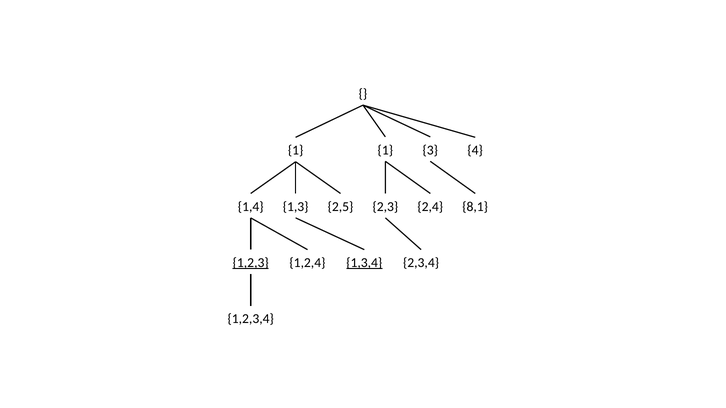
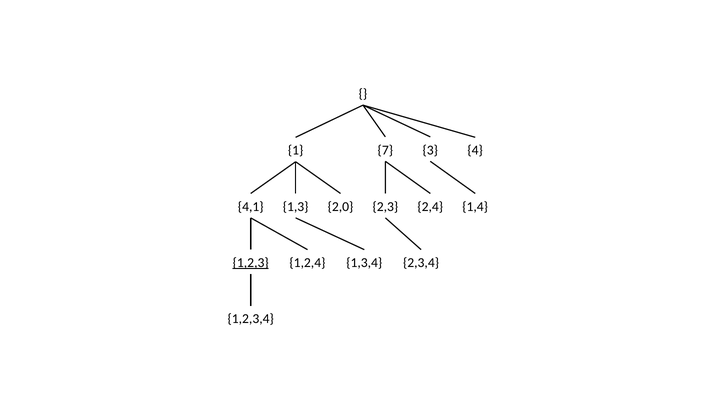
1 1: 1 -> 7 (385, 150)
1,4: 1,4 -> 4,1 (251, 207)
2,5: 2,5 -> 2,0 (340, 207)
8,1: 8,1 -> 1,4 (475, 207)
1,3,4 underline: present -> none (364, 263)
